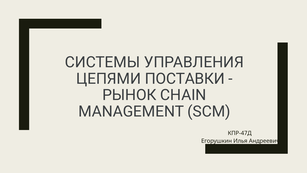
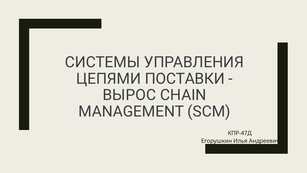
РЫНОК: РЫНОК -> ВЫРОС (129, 95)
